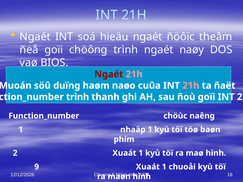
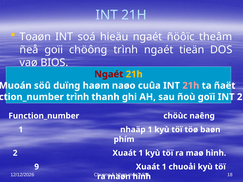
Ngaét: Ngaét -> Toaøn (35, 37)
naøy: naøy -> tieän (192, 50)
21h colour: pink -> yellow (134, 74)
